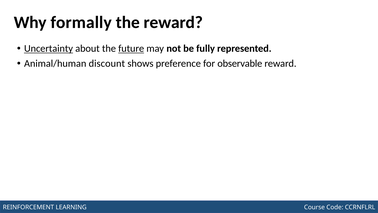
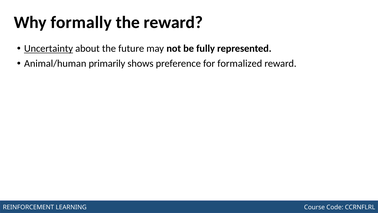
future underline: present -> none (131, 48)
discount: discount -> primarily (107, 64)
observable: observable -> formalized (240, 64)
